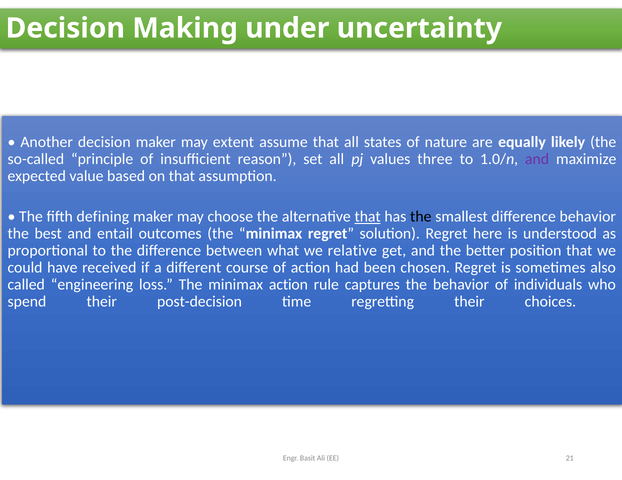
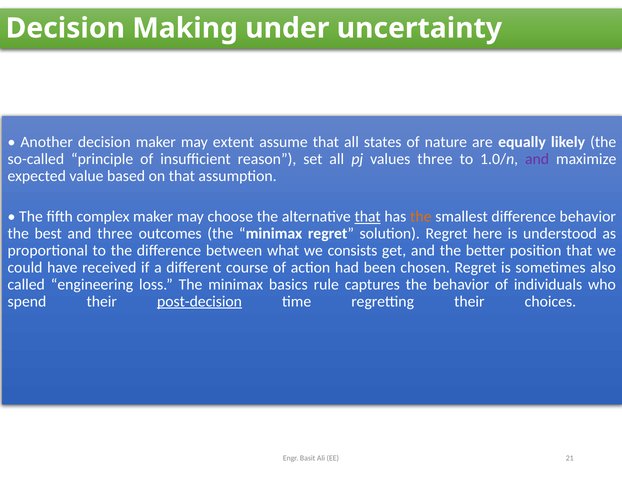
defining: defining -> complex (103, 217)
the colour: black -> orange (421, 217)
and entail: entail -> three (115, 234)
relative: relative -> consists (352, 251)
minimax action: action -> basics (288, 285)
post-decision underline: none -> present (200, 302)
